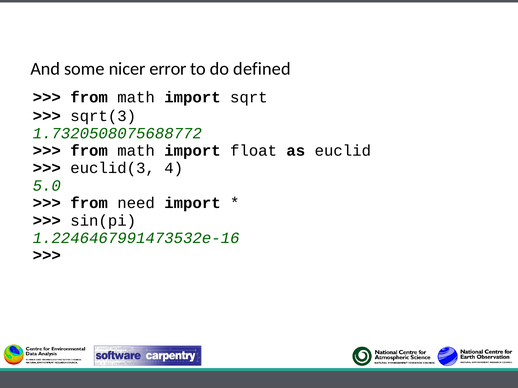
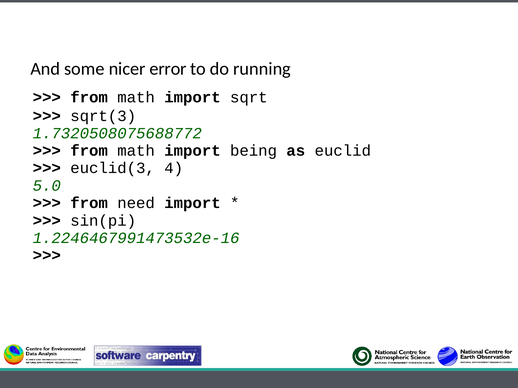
defined: defined -> running (262, 69)
float: float -> being (254, 151)
